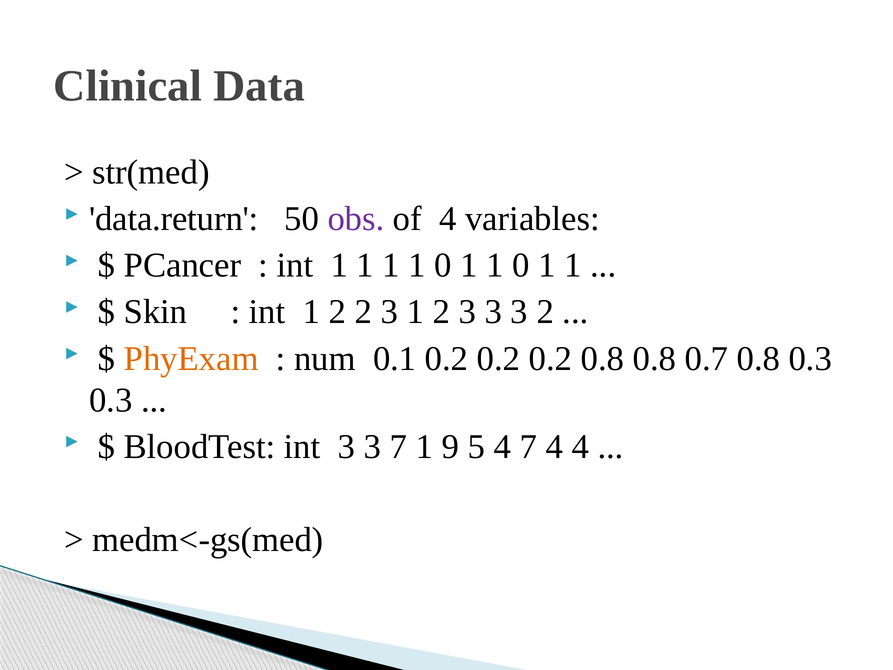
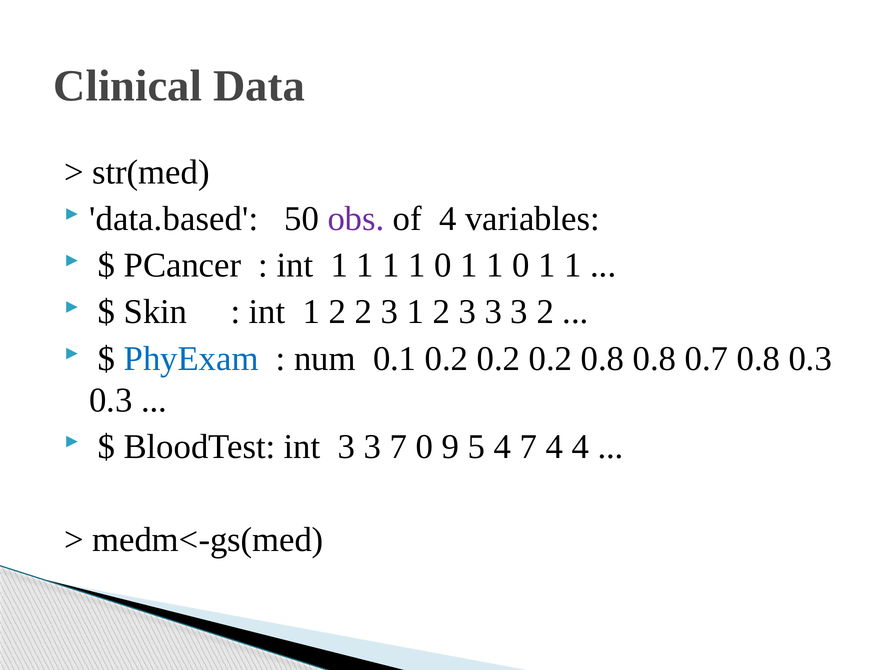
data.return: data.return -> data.based (174, 219)
PhyExam colour: orange -> blue (191, 358)
7 1: 1 -> 0 (424, 447)
